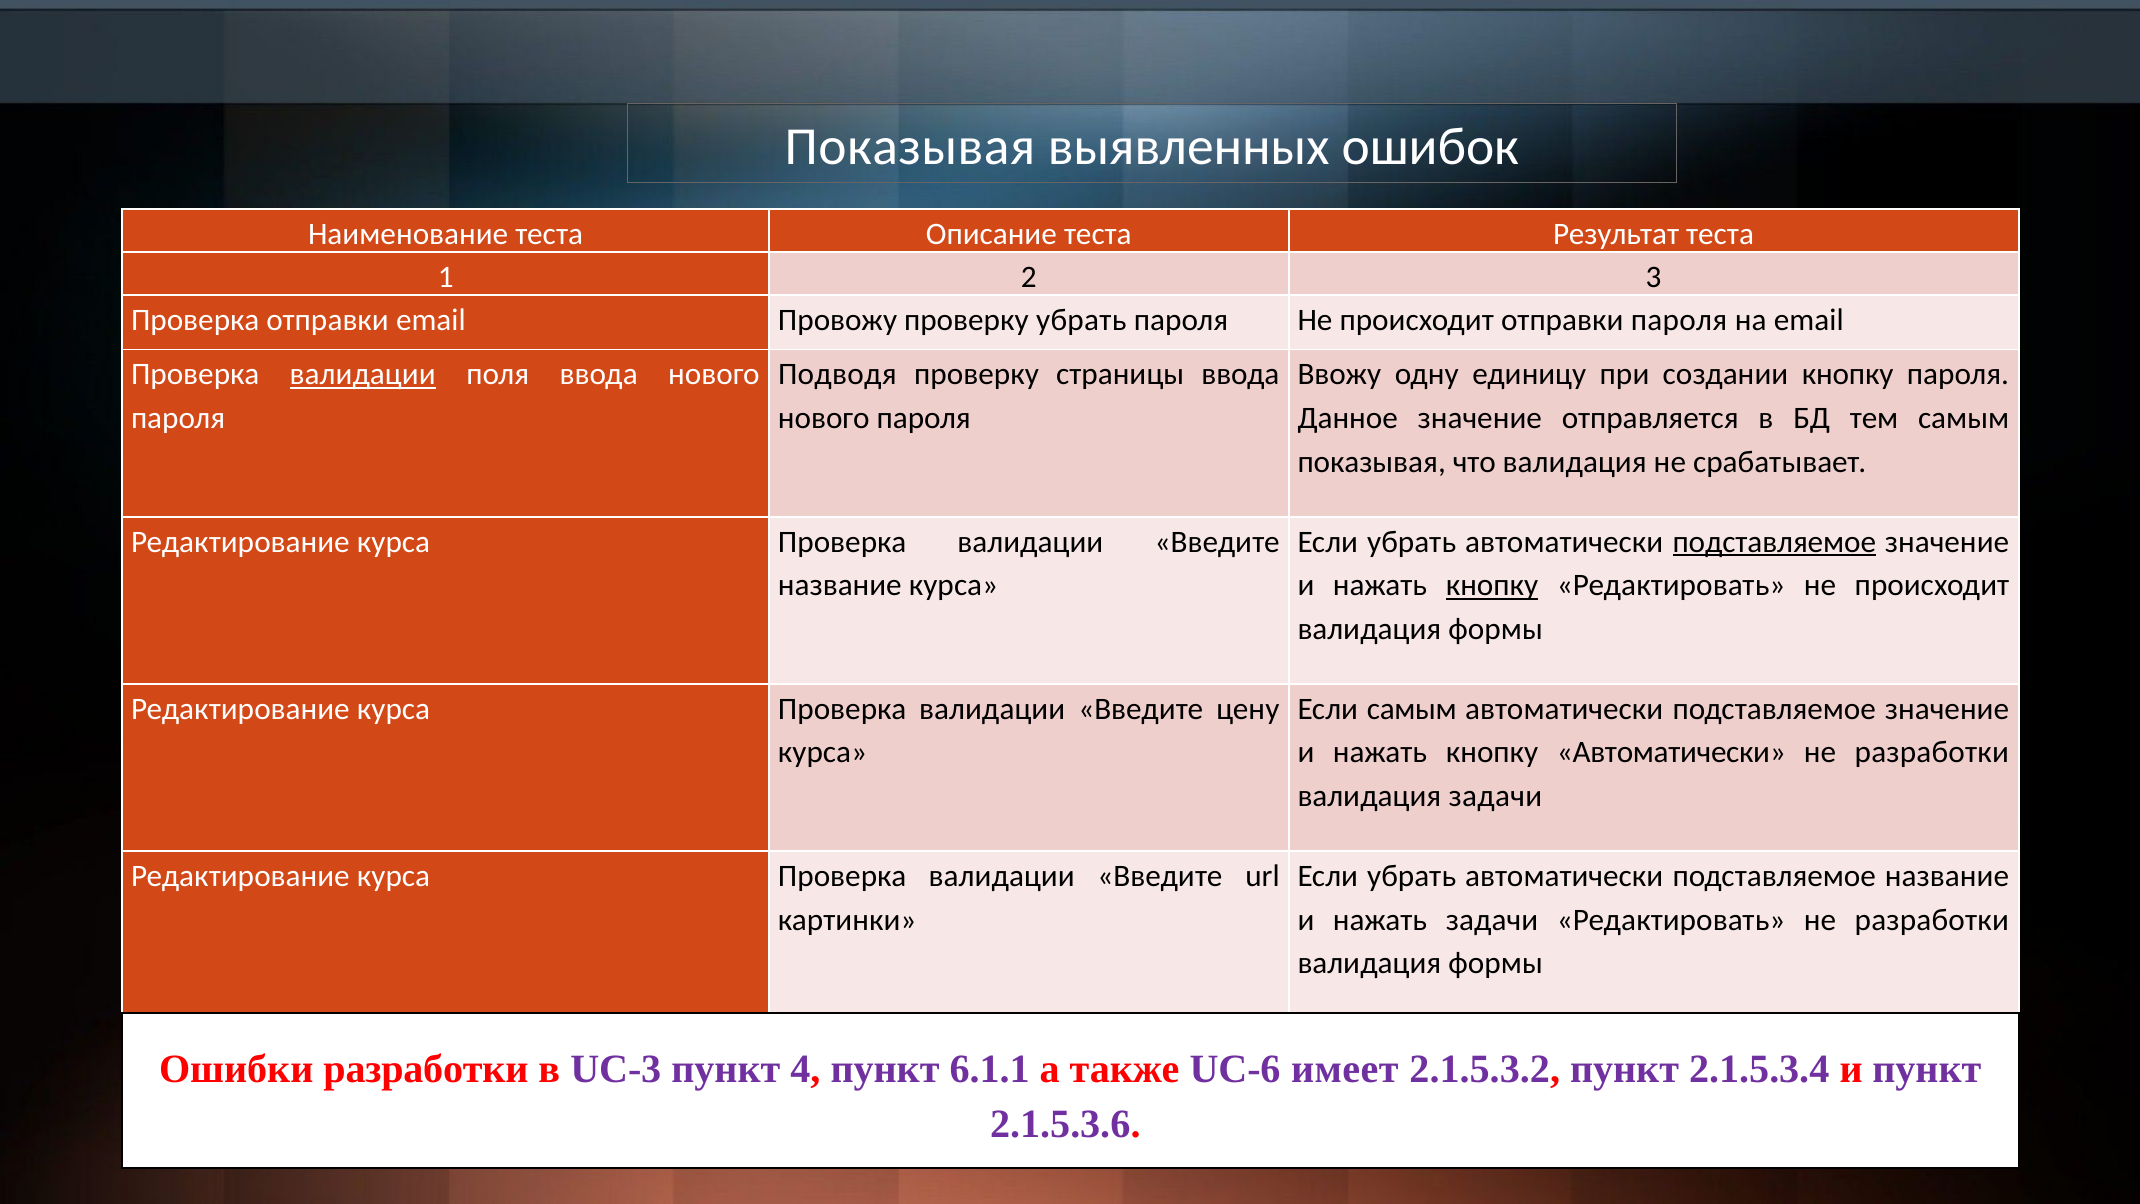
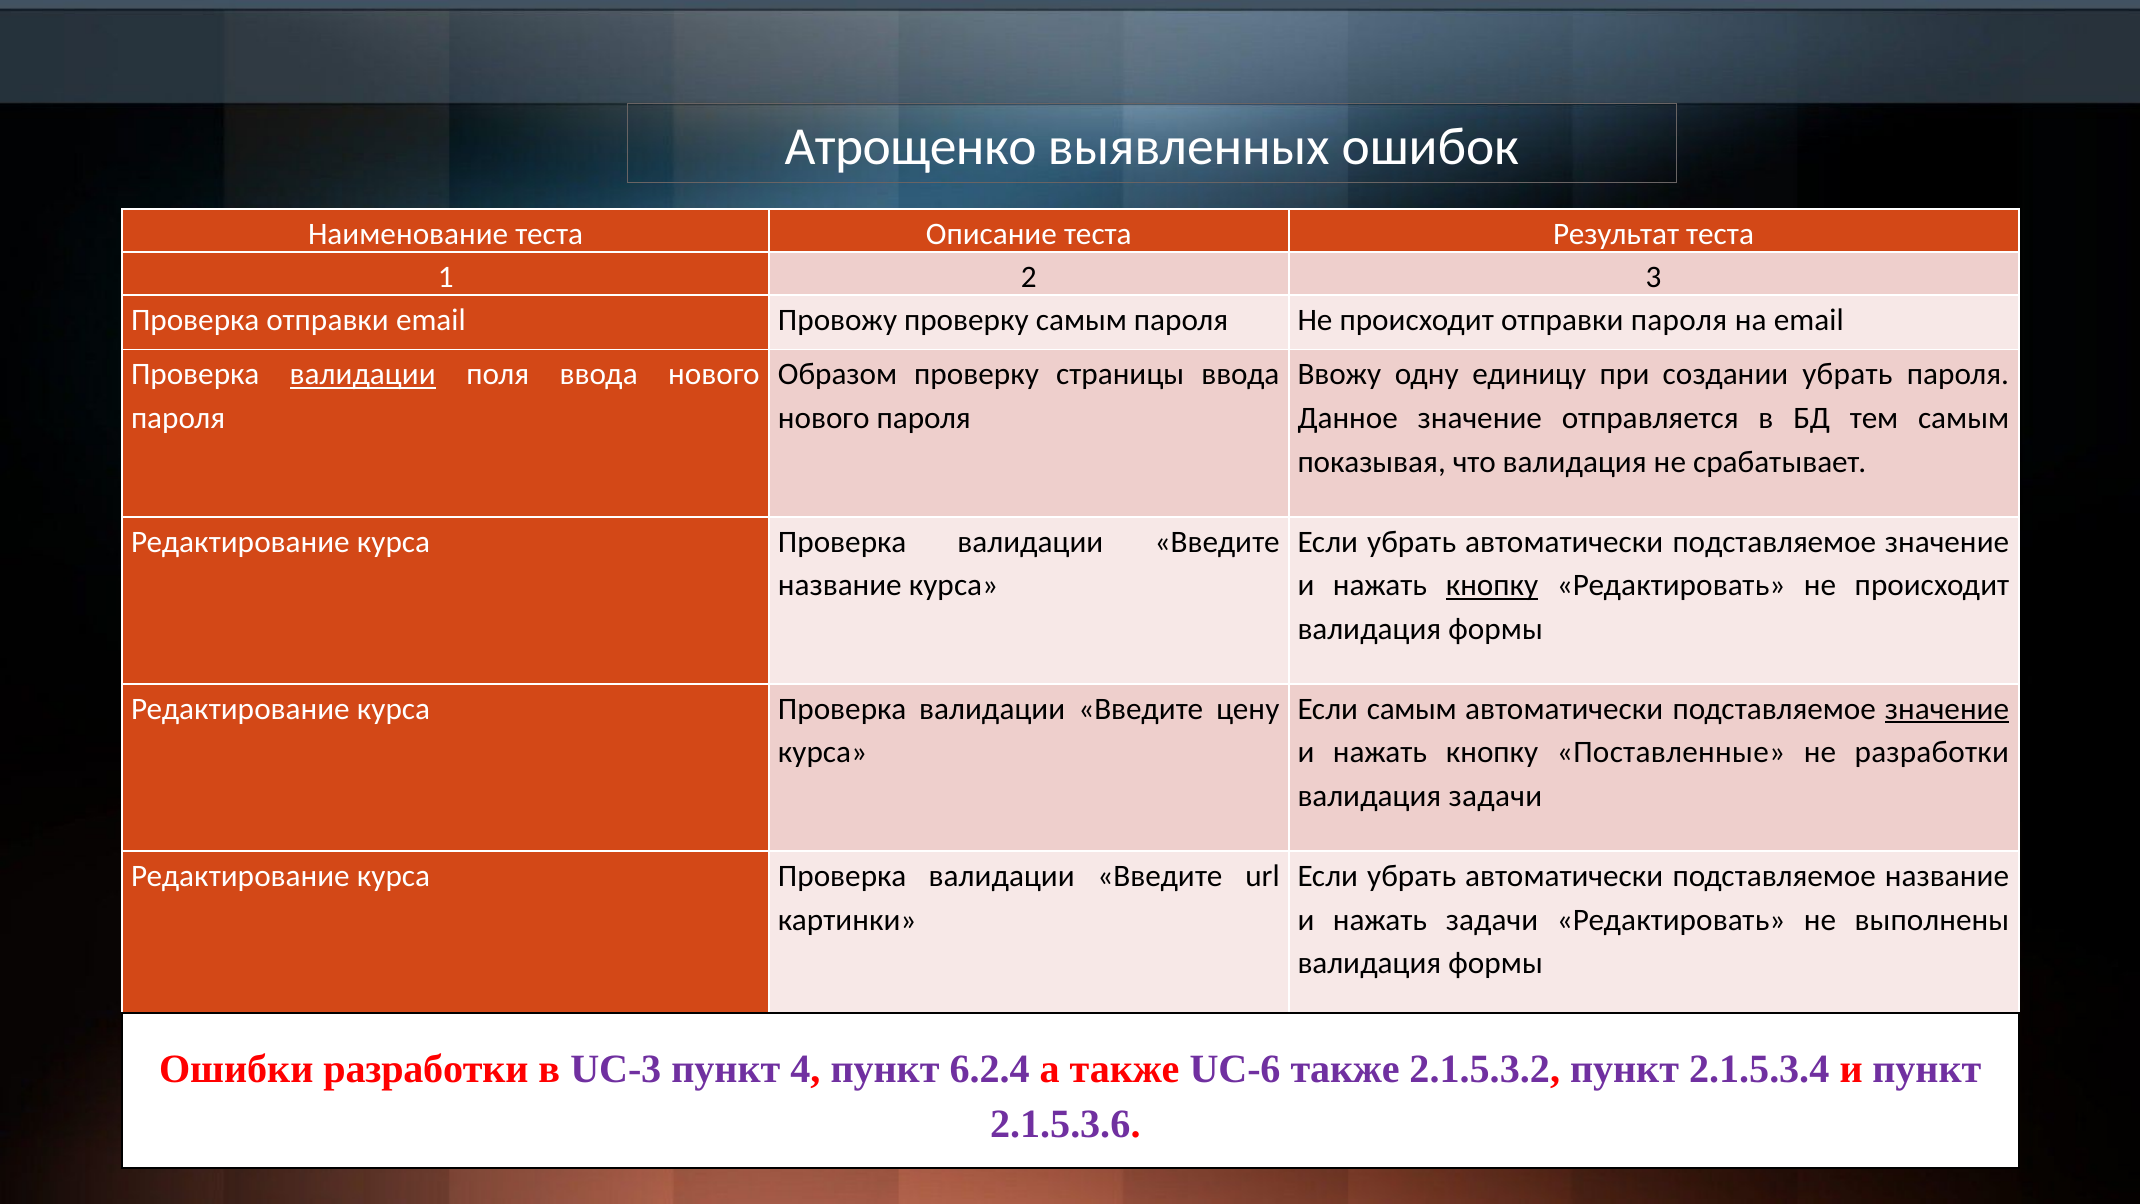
Показывая: Показывая -> Атрощенко (911, 147)
проверку убрать: убрать -> самым (1081, 320)
Подводя: Подводя -> Образом (838, 375)
создании кнопку: кнопку -> убрать (1847, 375)
подставляемое underline: present -> none (1774, 542)
значение underline: none -> present (1947, 709)
кнопку Автоматически: Автоматически -> Поставленные (1671, 752)
Редактировать не разработки: разработки -> выполнены (1932, 920)
6.1.1: 6.1.1 -> 6.2.4 (990, 1069)
UC-6 имеет: имеет -> также (1345, 1069)
